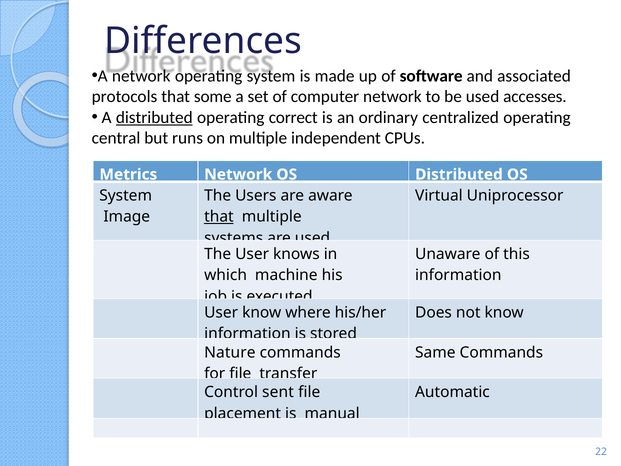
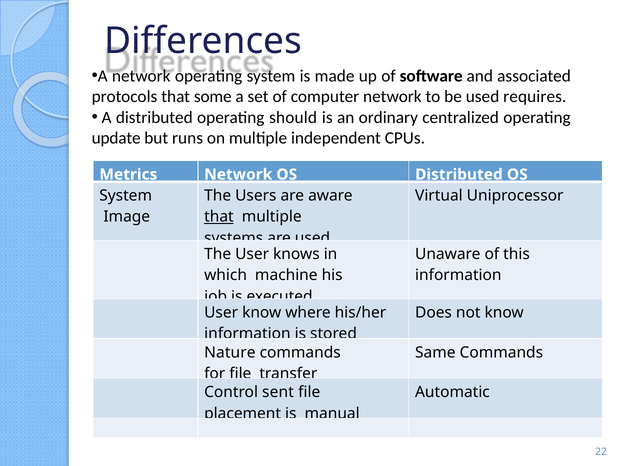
accesses: accesses -> requires (535, 97)
distributed underline: present -> none (154, 117)
correct: correct -> should (293, 117)
central: central -> update (116, 138)
